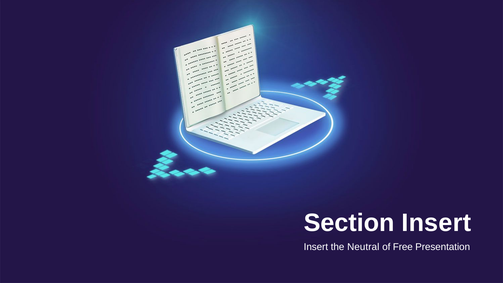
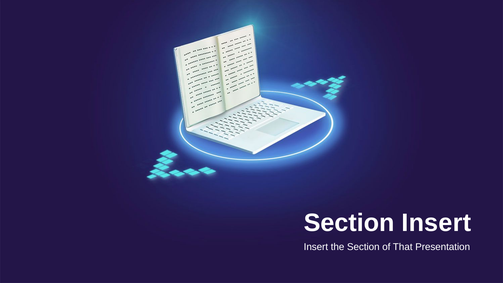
the Neutral: Neutral -> Section (363, 247)
Free: Free -> That (403, 247)
